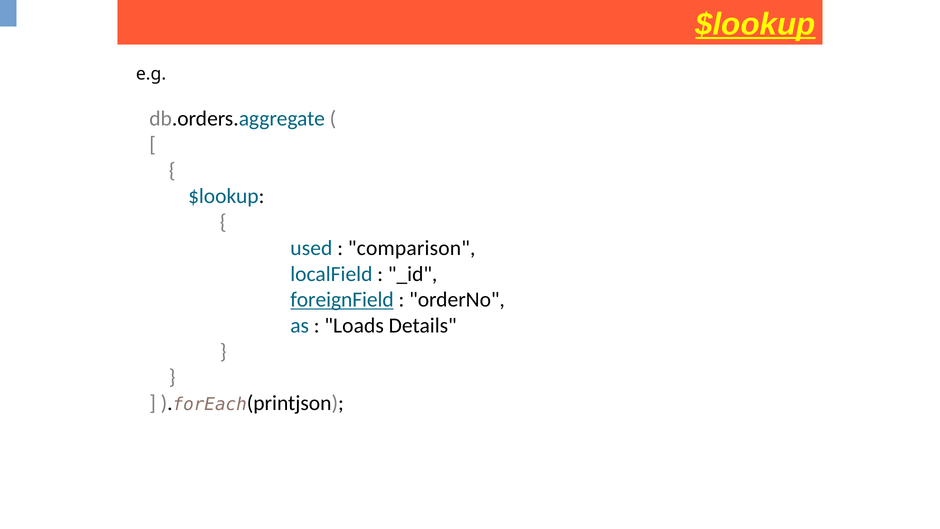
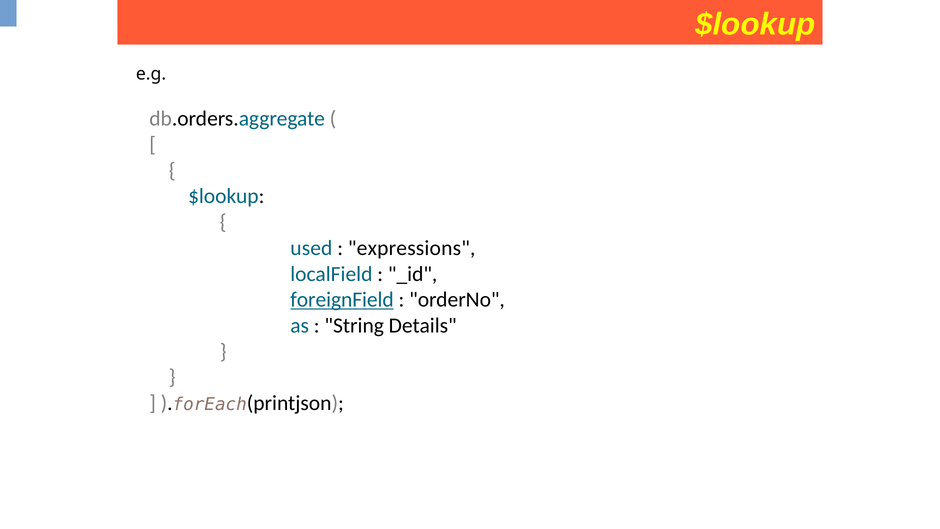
$lookup underline: present -> none (755, 24)
comparison: comparison -> expressions (412, 248)
Loads: Loads -> String (354, 325)
